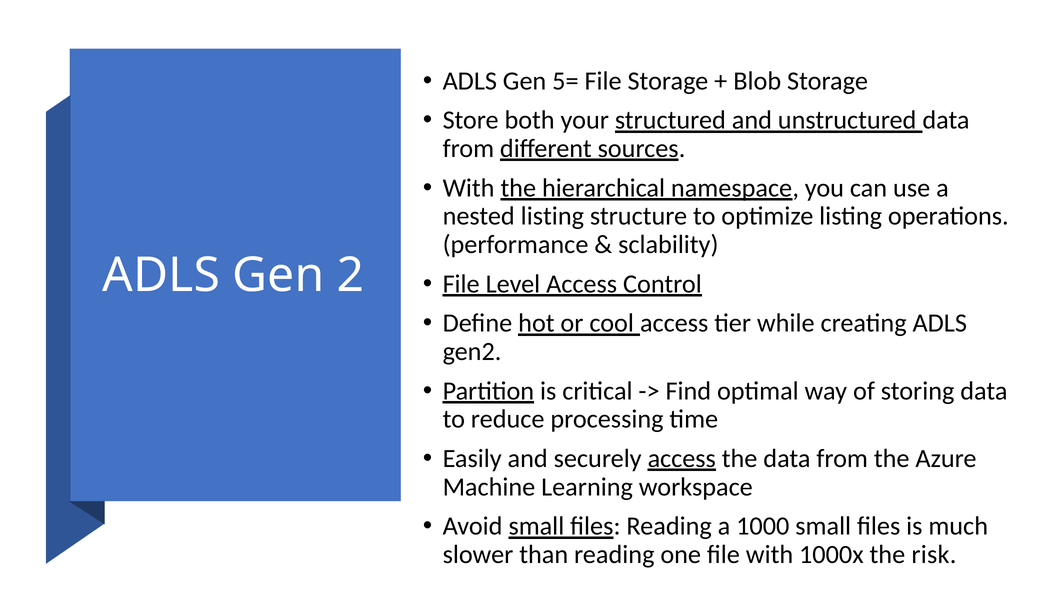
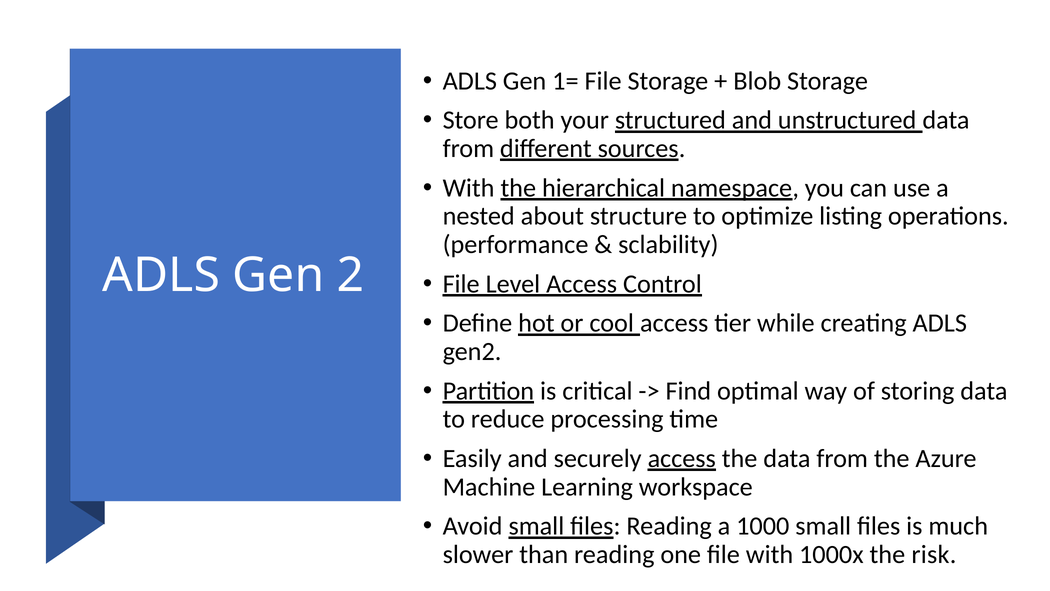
5=: 5= -> 1= (565, 81)
nested listing: listing -> about (552, 216)
